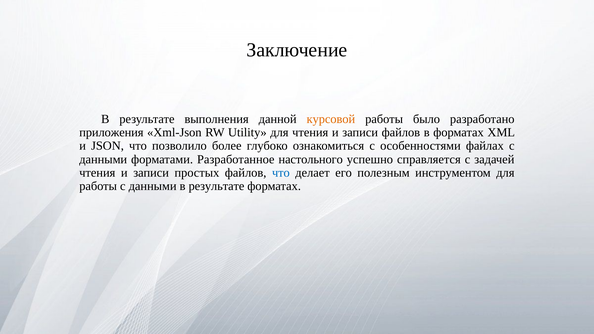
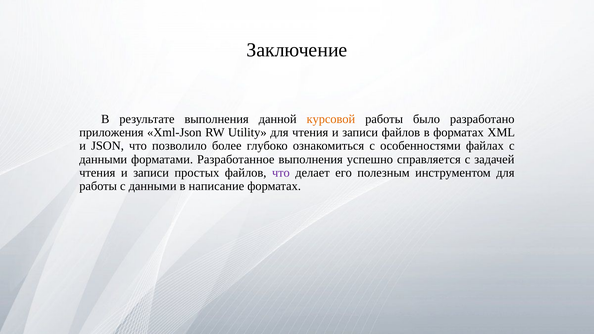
Разработанное настольного: настольного -> выполнения (311, 159)
что colour: blue -> purple (281, 173)
данными в результате: результате -> написание (216, 186)
